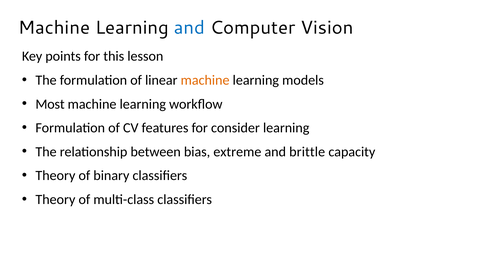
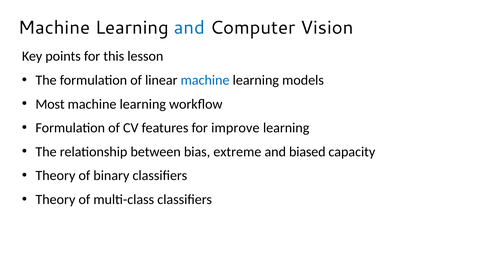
machine colour: orange -> blue (205, 80)
consider: consider -> improve (235, 128)
brittle: brittle -> biased (307, 152)
